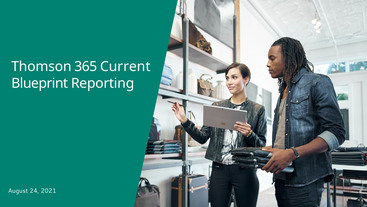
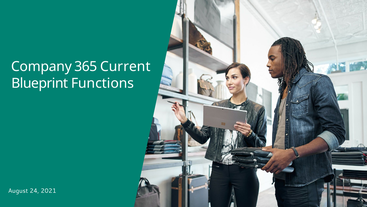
Thomson: Thomson -> Company (41, 67)
Reporting: Reporting -> Functions (103, 83)
